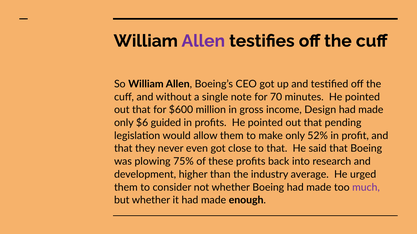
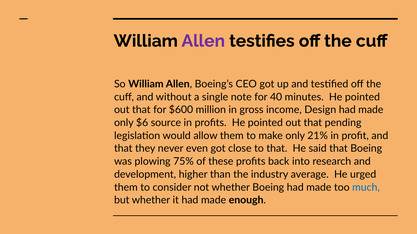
70: 70 -> 40 (276, 97)
guided: guided -> source (166, 123)
52%: 52% -> 21% (318, 136)
much colour: purple -> blue (366, 188)
